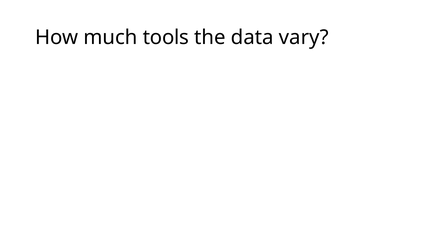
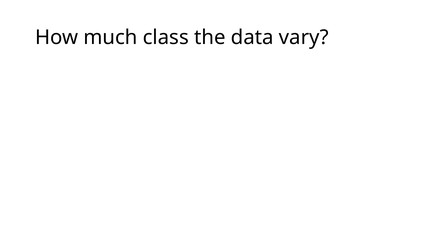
tools: tools -> class (166, 37)
